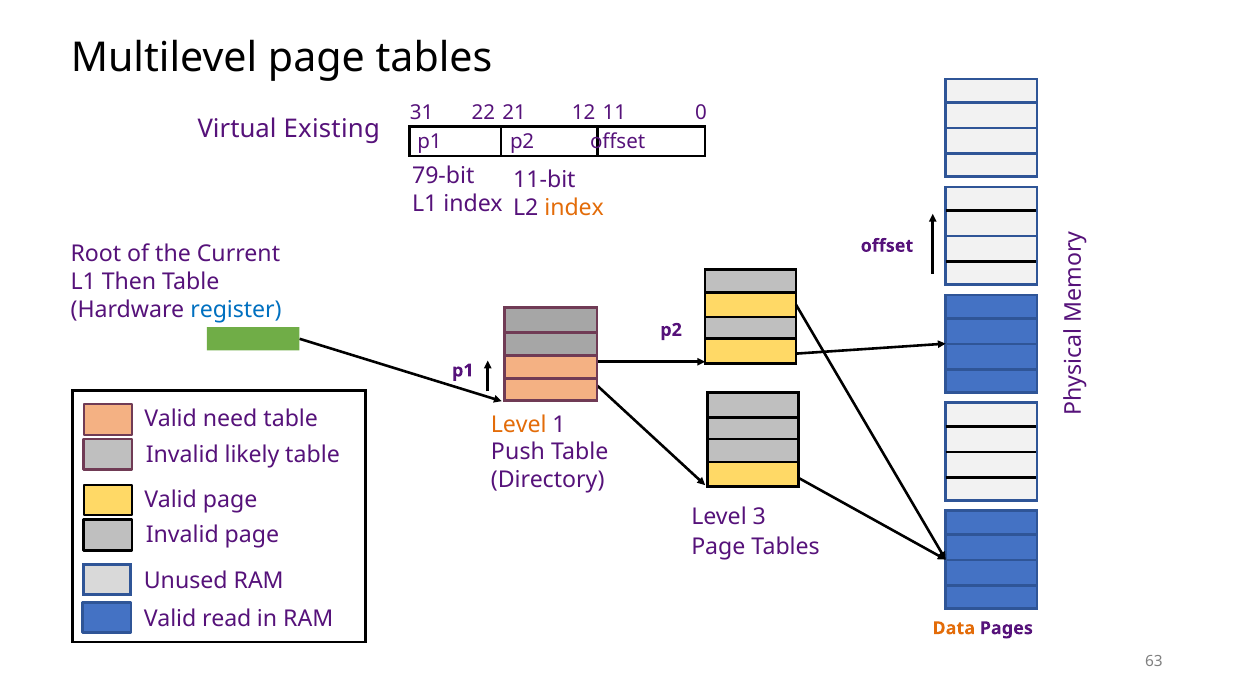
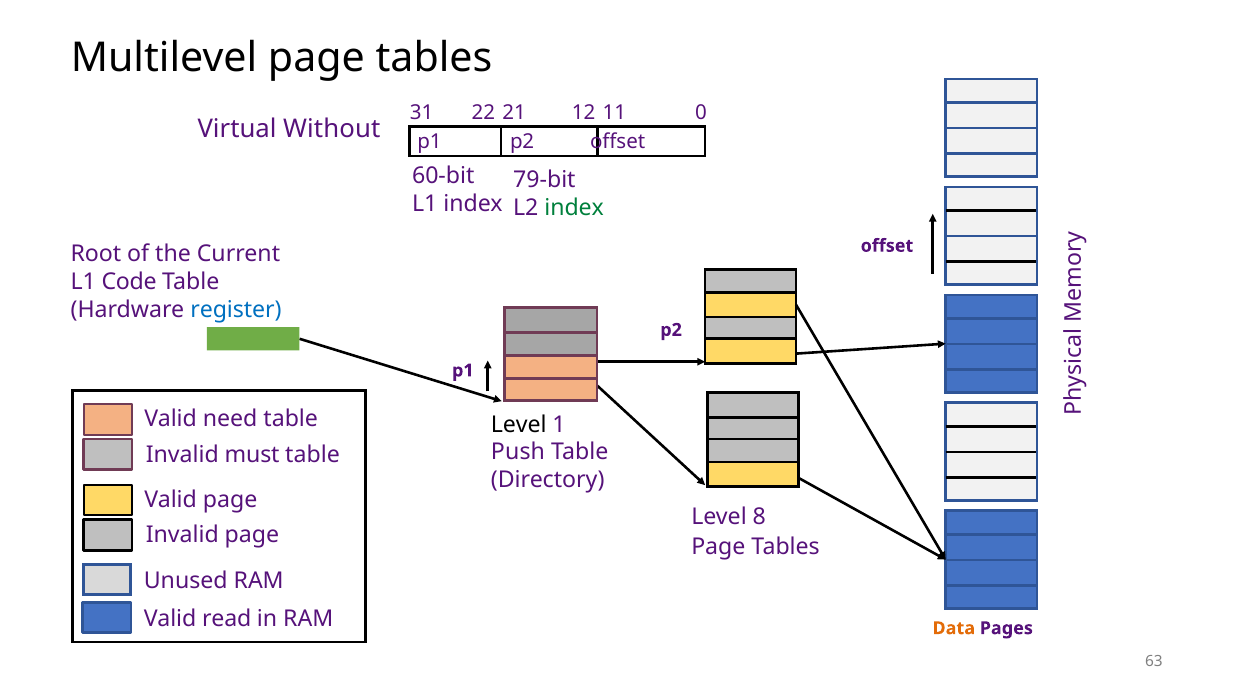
Existing: Existing -> Without (332, 129)
79-bit: 79-bit -> 60-bit (443, 176)
11-bit: 11-bit -> 79-bit (544, 180)
index colour: orange -> green (574, 208)
Then: Then -> Code (129, 282)
Level colour: orange -> black (519, 425)
likely: likely -> must (252, 455)
3: 3 -> 8 (759, 517)
